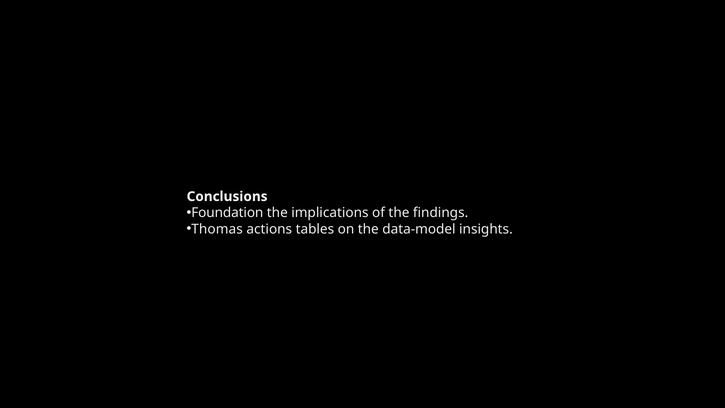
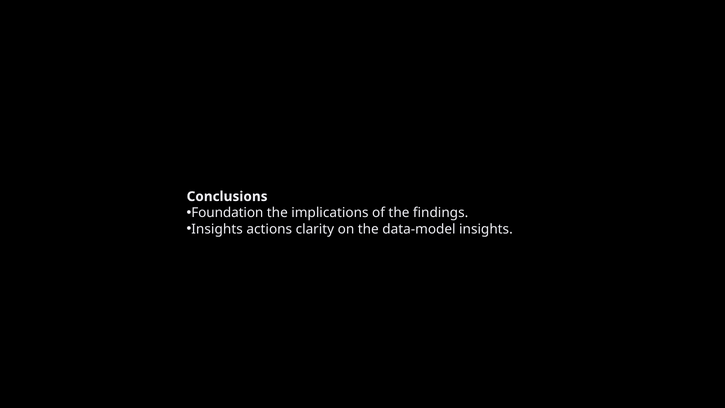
Thomas: Thomas -> Insights (217, 229)
tables: tables -> clarity (315, 229)
